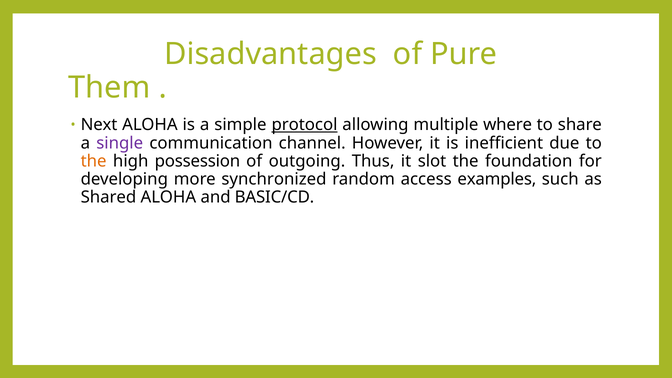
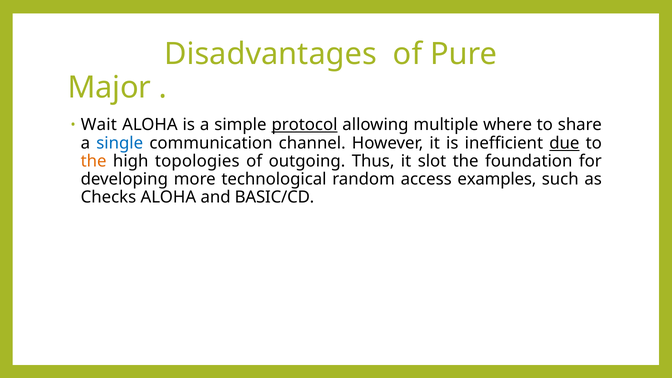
Them: Them -> Major (109, 87)
Next: Next -> Wait (99, 125)
single colour: purple -> blue (120, 143)
due underline: none -> present (564, 143)
possession: possession -> topologies (197, 161)
synchronized: synchronized -> technological (274, 179)
Shared: Shared -> Checks (108, 197)
